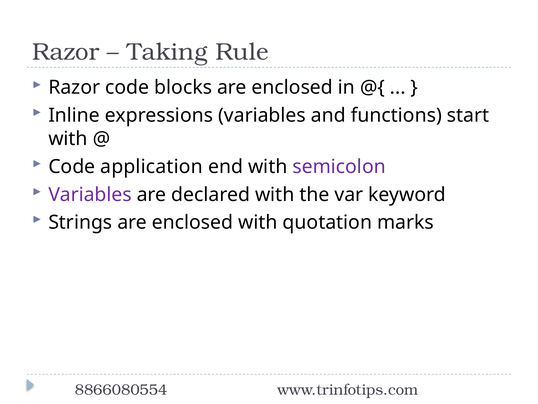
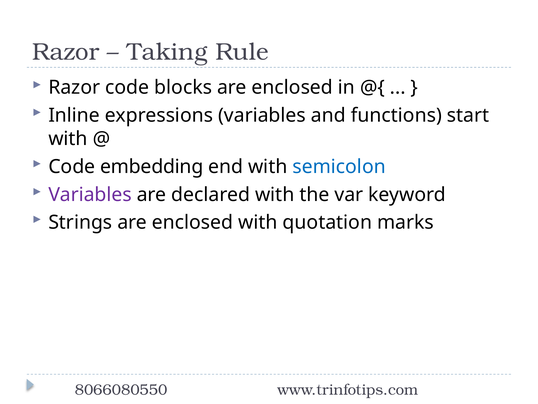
application: application -> embedding (152, 167)
semicolon colour: purple -> blue (339, 167)
8866080554: 8866080554 -> 8066080550 (121, 389)
